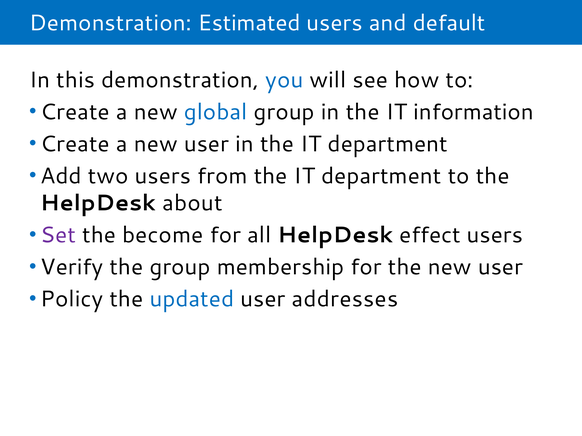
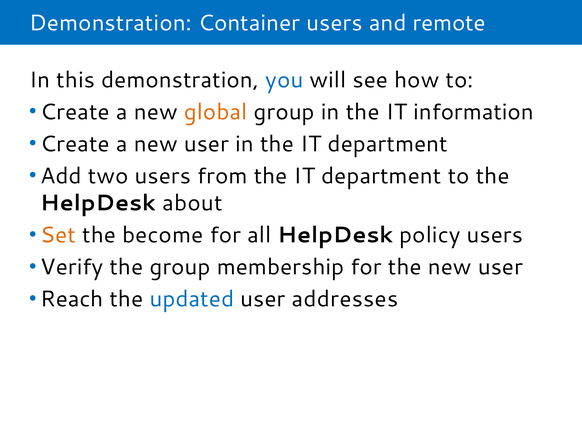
Estimated: Estimated -> Container (249, 23)
default: default -> remote (449, 23)
global colour: blue -> orange (216, 112)
Set colour: purple -> orange (58, 235)
effect: effect -> policy (430, 235)
Policy: Policy -> Reach (72, 300)
